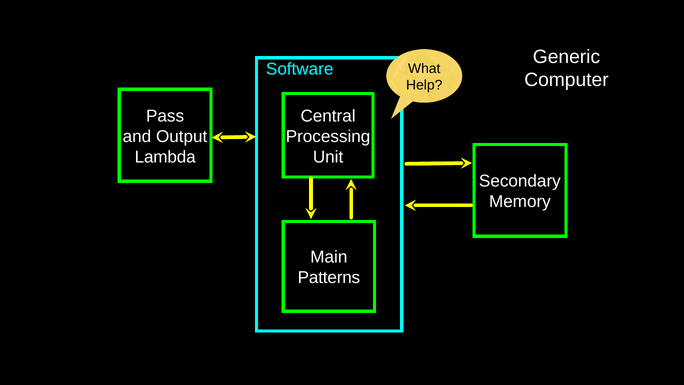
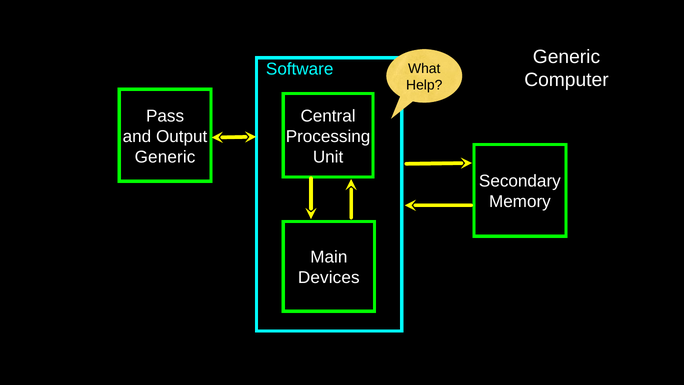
Lambda: Lambda -> Generic (165, 157)
Patterns: Patterns -> Devices (329, 278)
